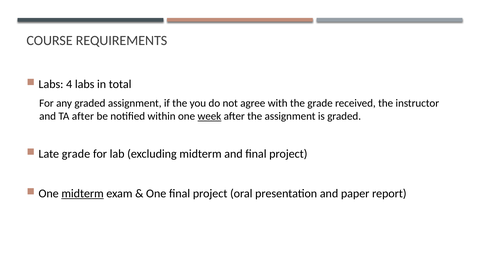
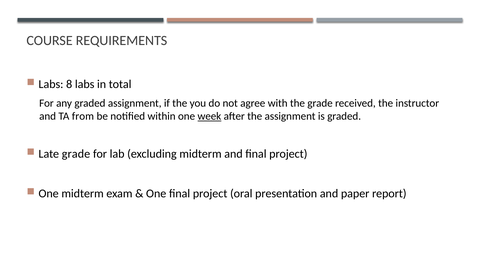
4: 4 -> 8 (69, 84)
TA after: after -> from (83, 116)
midterm underline: present -> none (83, 194)
